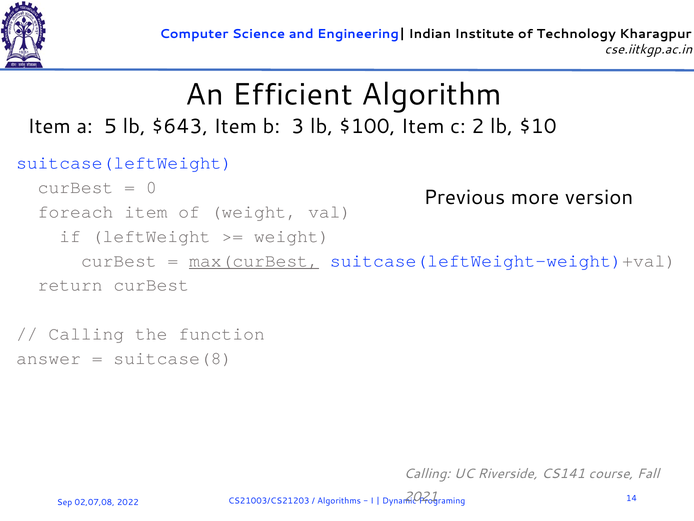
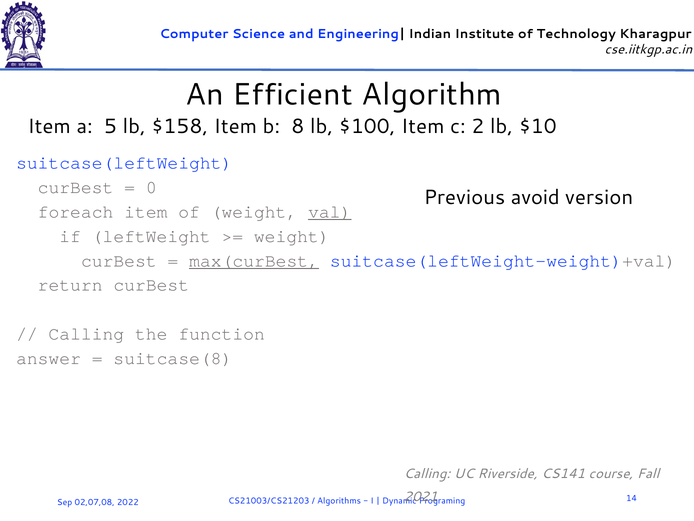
$643: $643 -> $158 (180, 127)
3: 3 -> 8 (298, 127)
more: more -> avoid (535, 197)
val underline: none -> present (330, 211)
